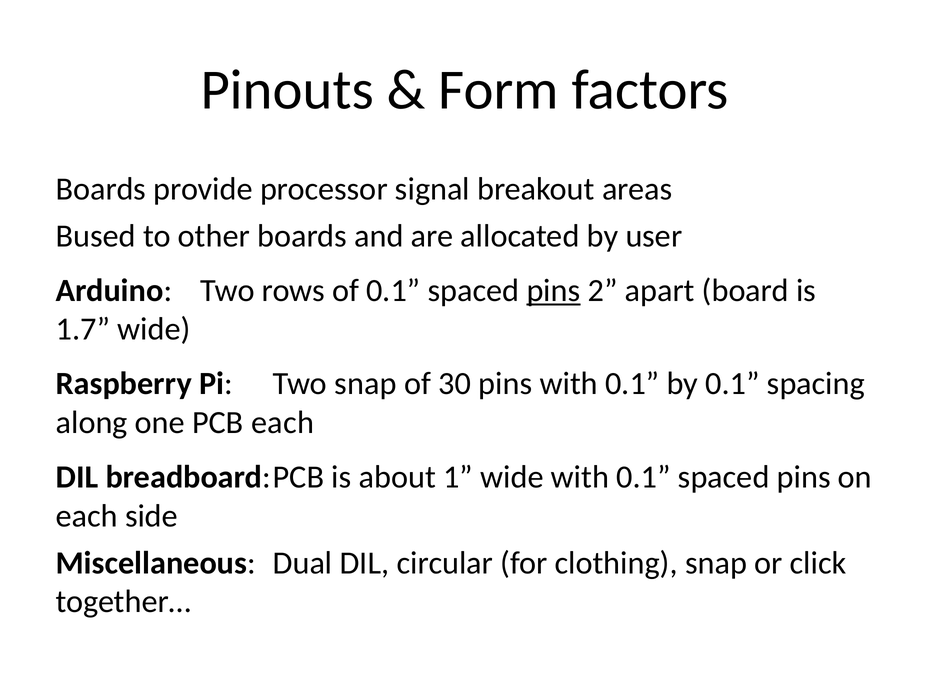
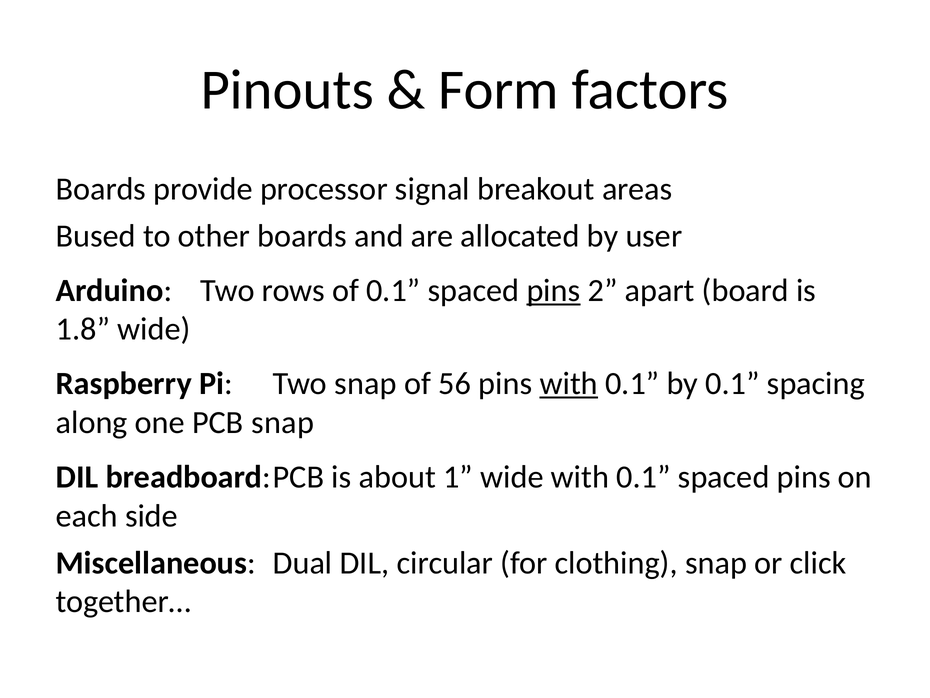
1.7: 1.7 -> 1.8 (83, 329)
30: 30 -> 56 (455, 383)
with underline: none -> present (569, 383)
PCB each: each -> snap (283, 422)
